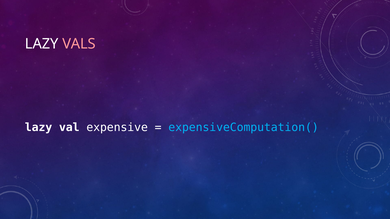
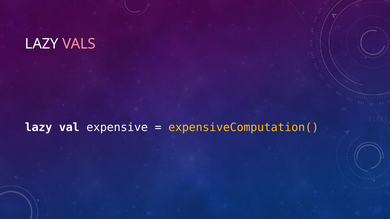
expensiveComputation( colour: light blue -> yellow (244, 128)
